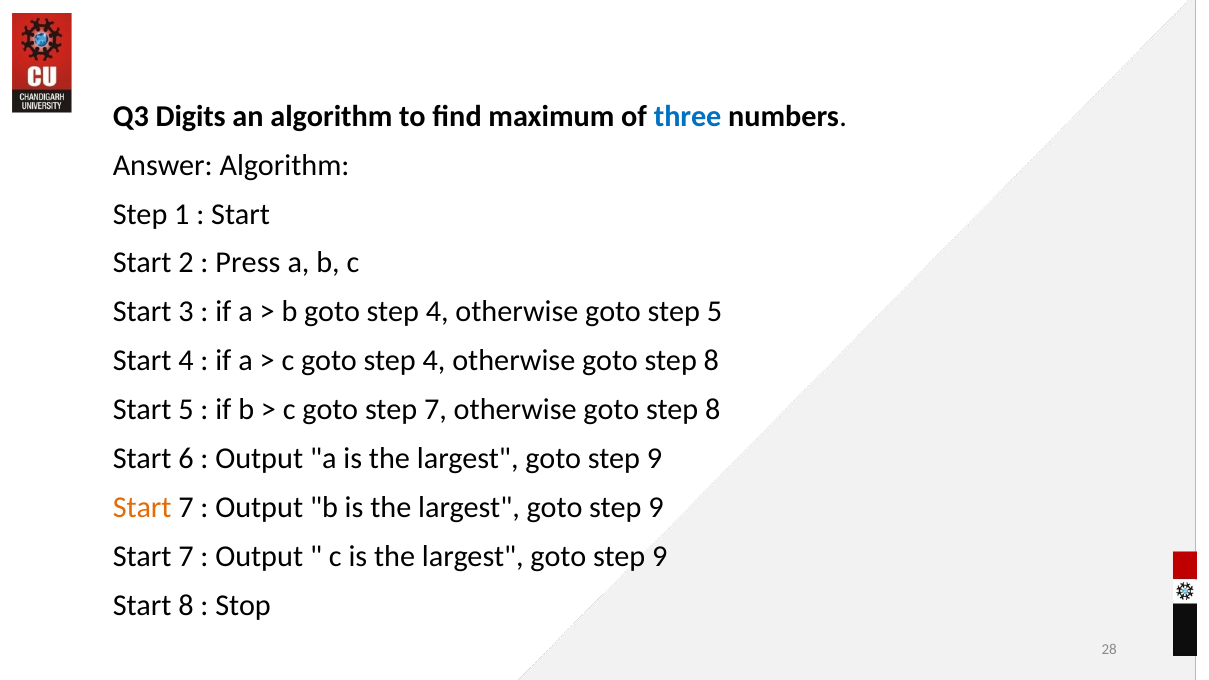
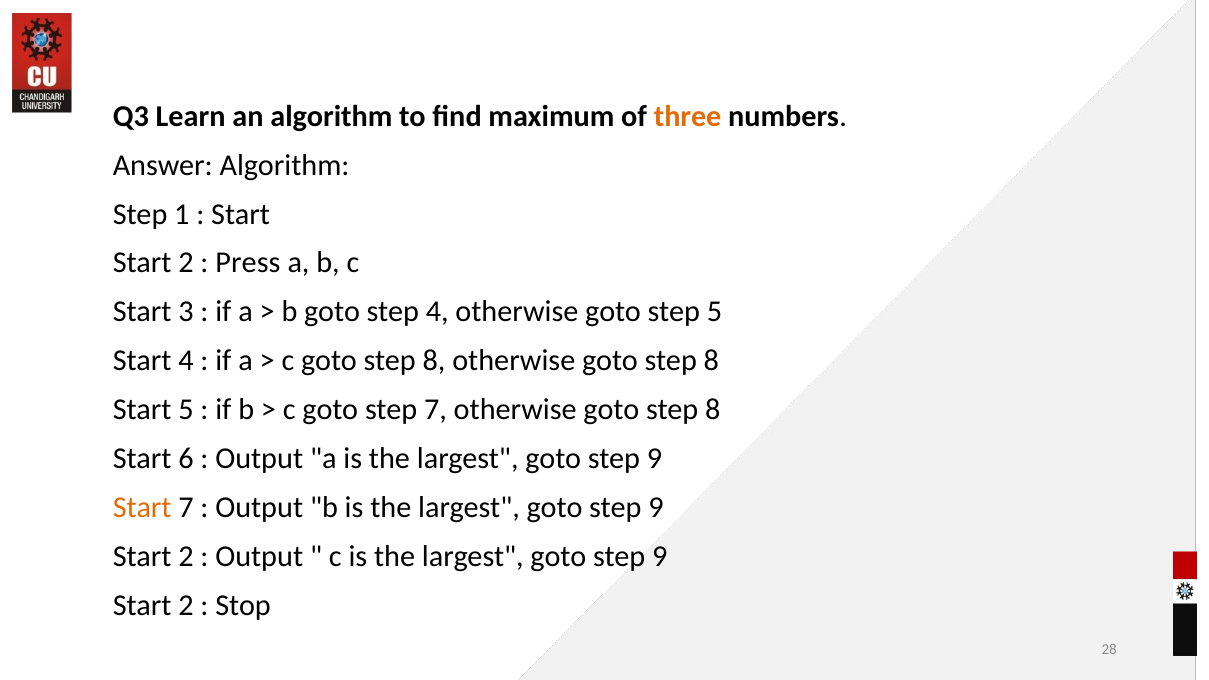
Digits: Digits -> Learn (191, 116)
three colour: blue -> orange (688, 116)
c goto step 4: 4 -> 8 (434, 361)
7: 7 -> 2 (186, 556)
8: 8 -> 2 (186, 605)
